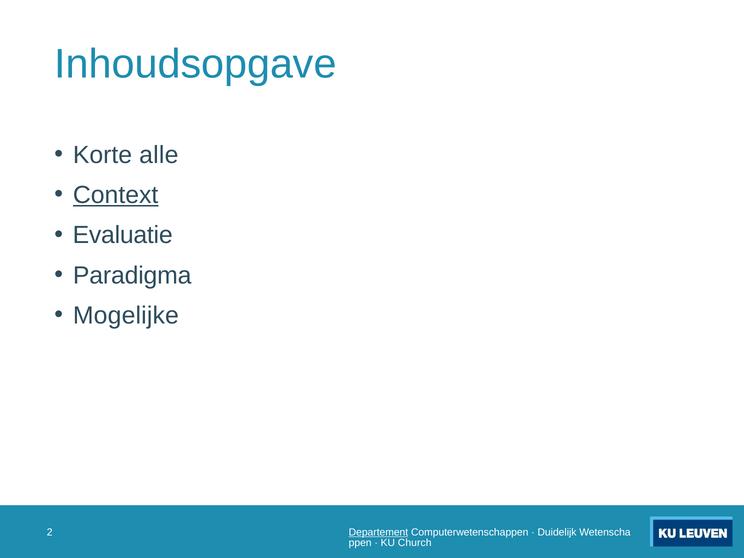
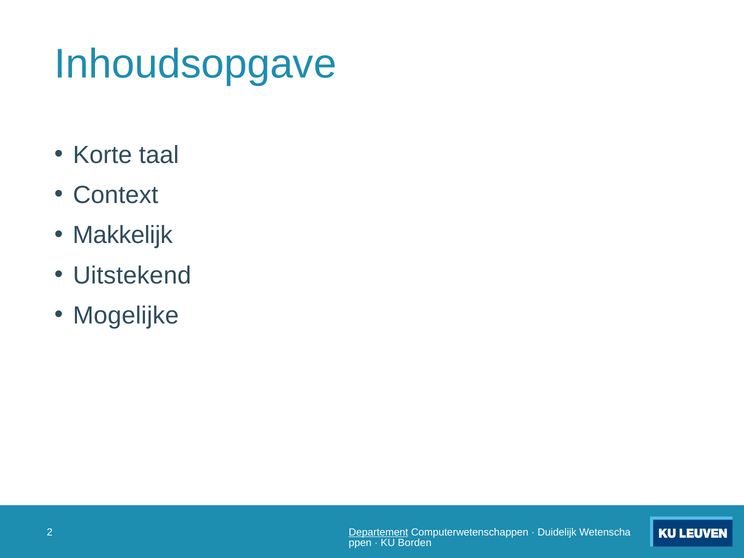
alle: alle -> taal (159, 155)
Context underline: present -> none (116, 195)
Evaluatie: Evaluatie -> Makkelijk (123, 235)
Paradigma: Paradigma -> Uitstekend (132, 275)
Church: Church -> Borden (415, 543)
